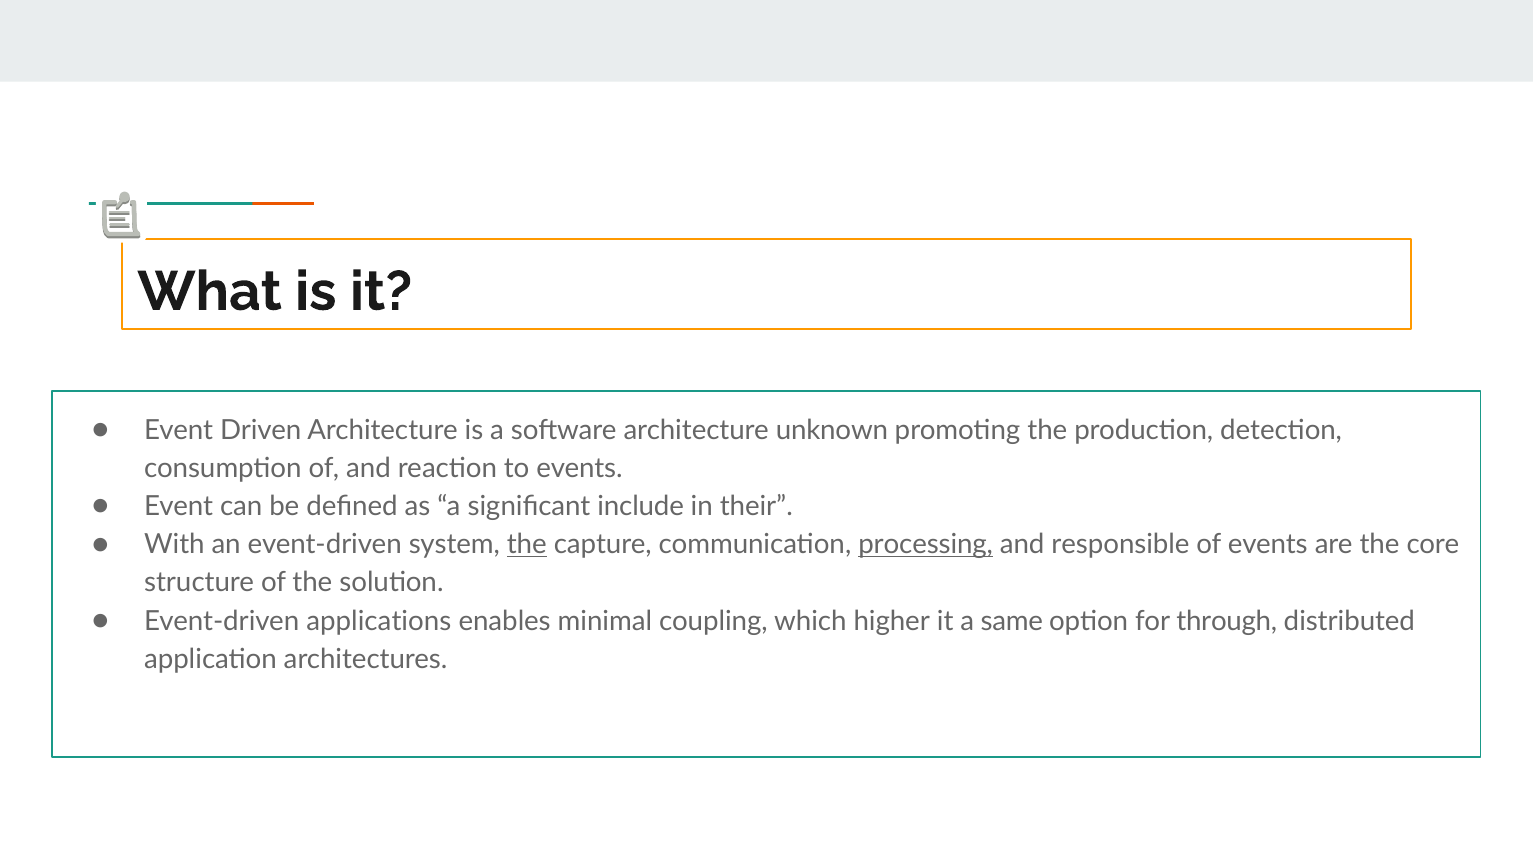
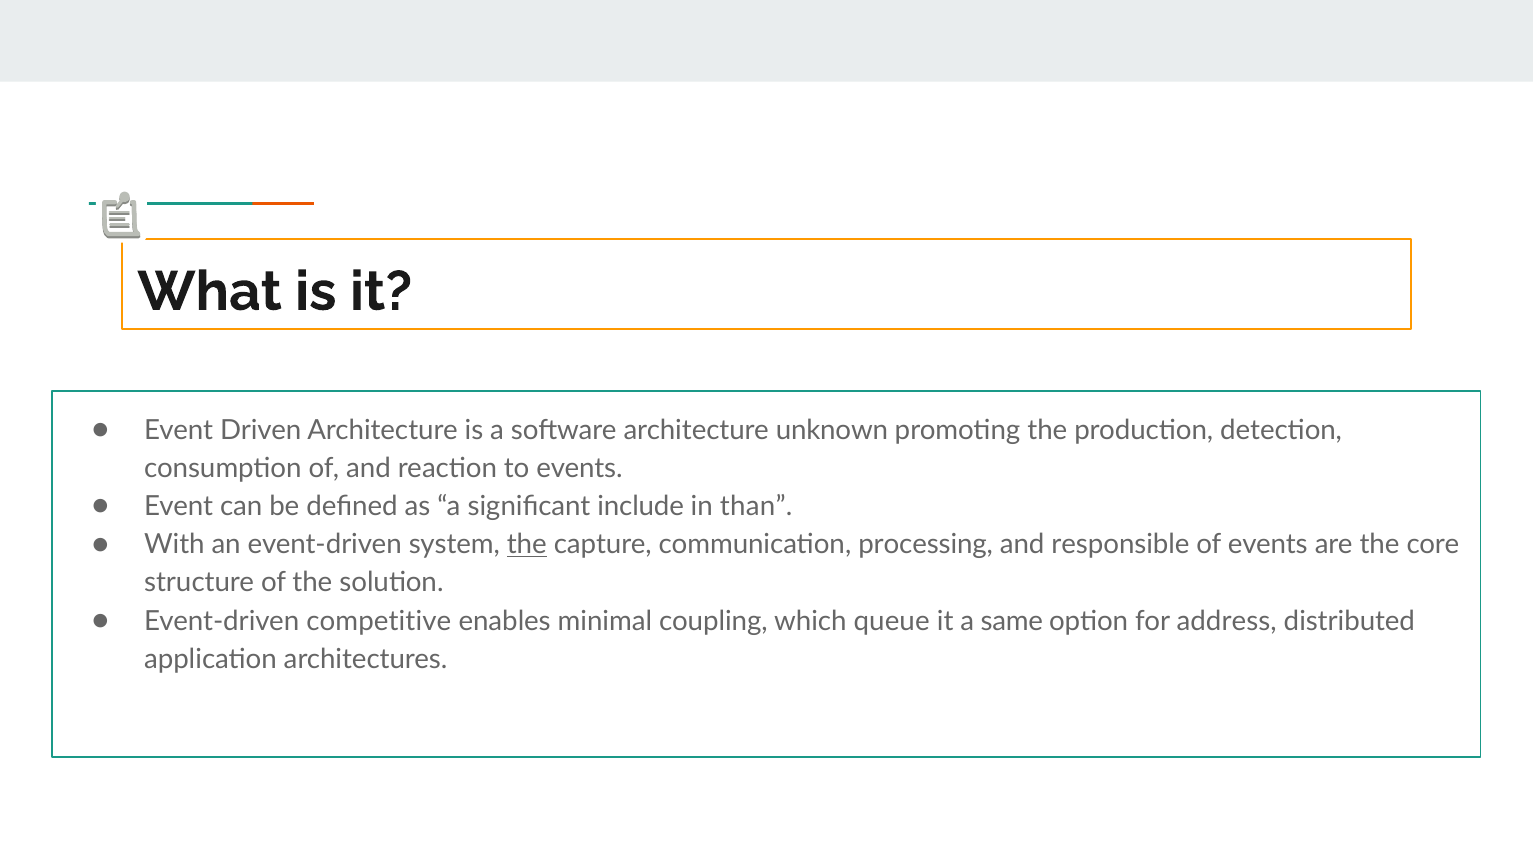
their: their -> than (756, 507)
processing underline: present -> none (926, 545)
applications: applications -> competitive (379, 621)
higher: higher -> queue (892, 621)
through: through -> address (1227, 621)
